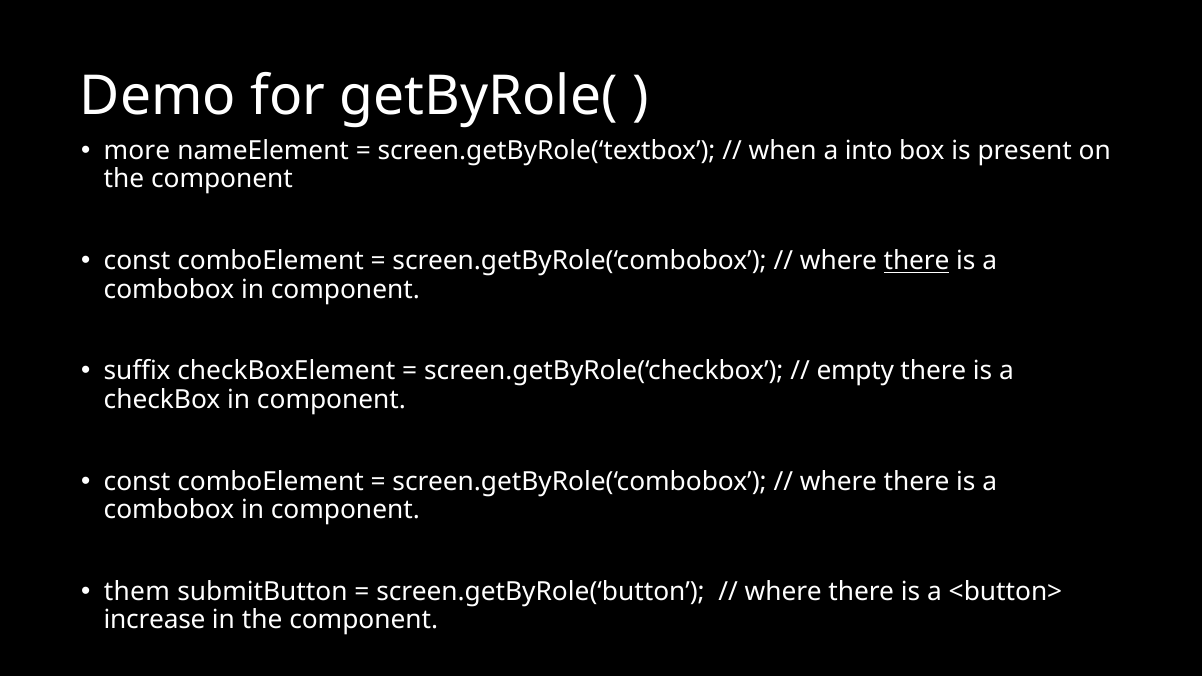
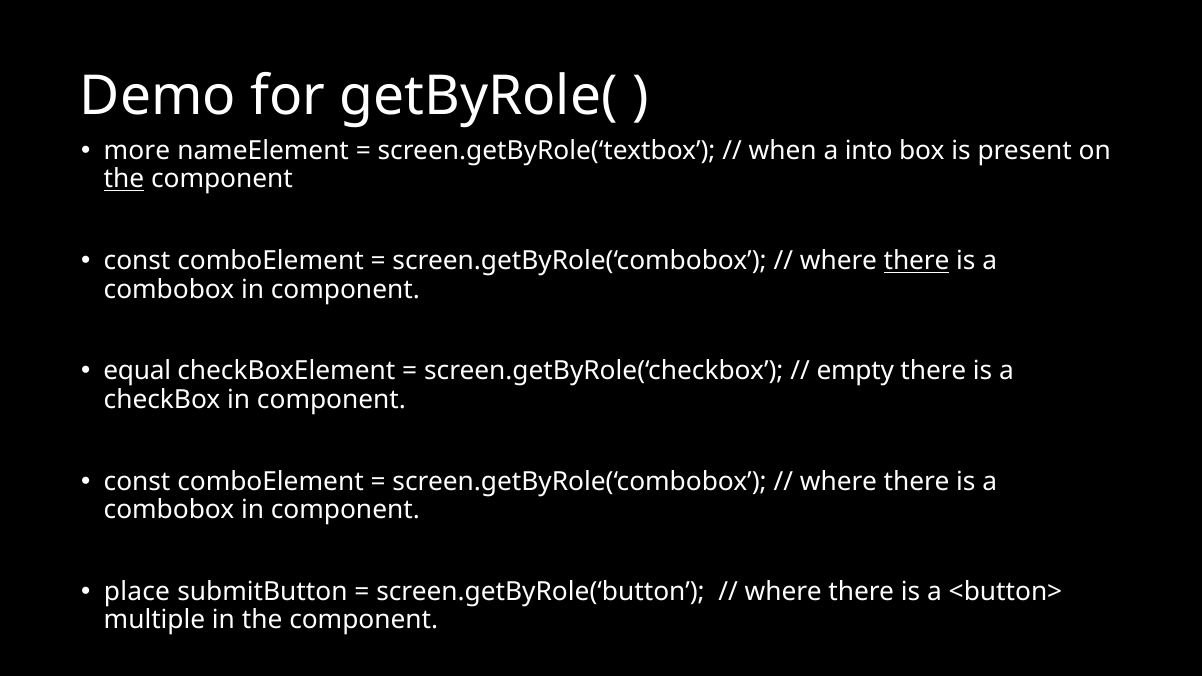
the underline: none -> present (124, 179)
suffix: suffix -> equal (137, 371)
them: them -> place (137, 592)
increase: increase -> multiple (154, 620)
